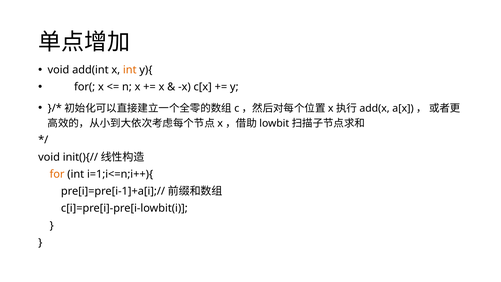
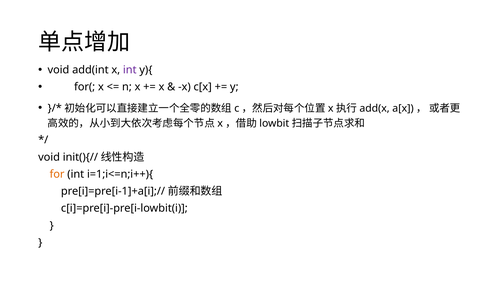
int colour: orange -> purple (130, 70)
